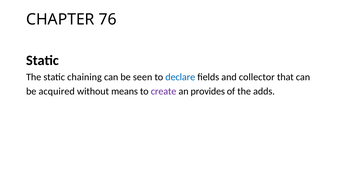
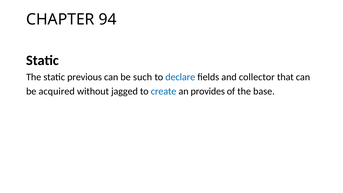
76: 76 -> 94 (108, 19)
chaining: chaining -> previous (85, 77)
seen: seen -> such (143, 77)
means: means -> jagged (125, 91)
create colour: purple -> blue (164, 91)
adds: adds -> base (264, 91)
